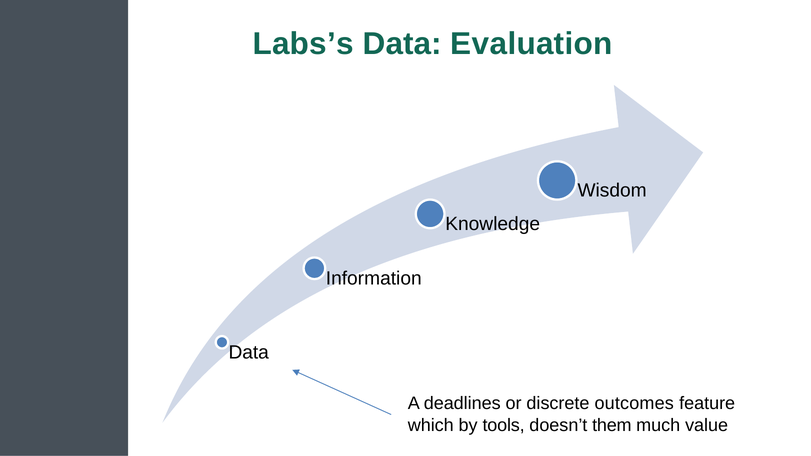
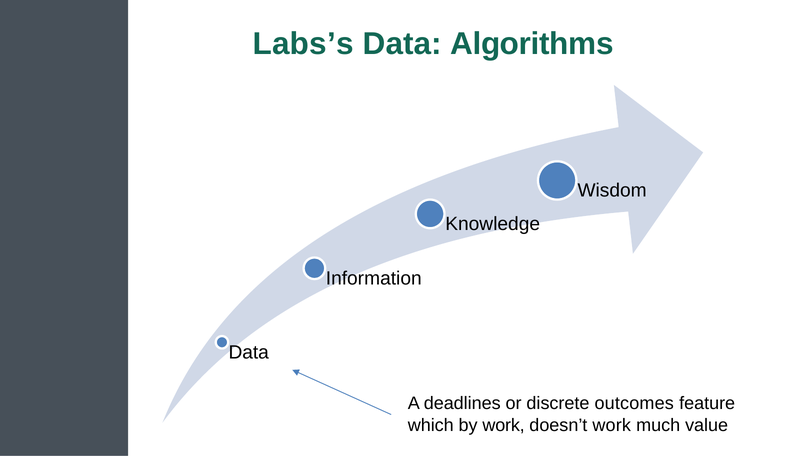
Evaluation: Evaluation -> Algorithms (532, 44)
by tools: tools -> work (504, 425)
doesn’t them: them -> work (612, 425)
